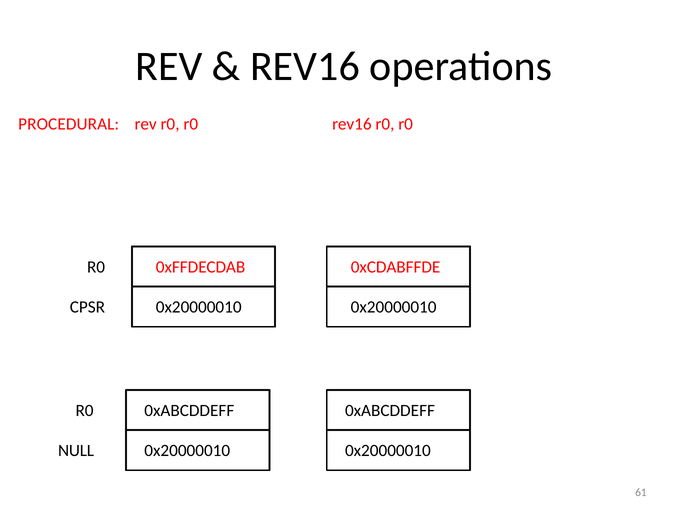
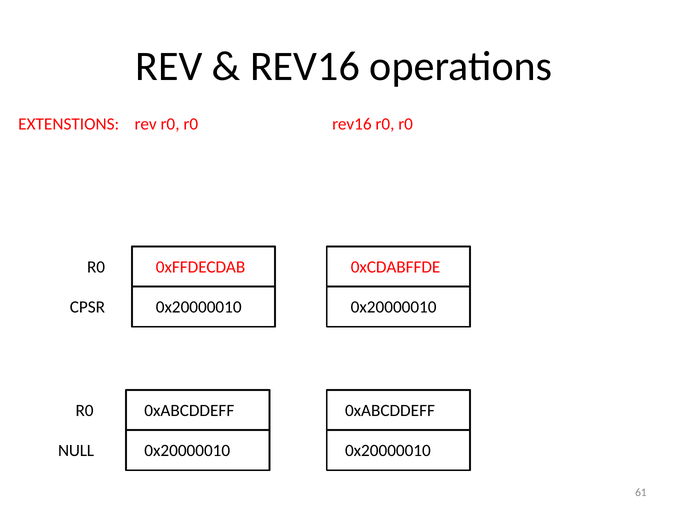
PROCEDURAL: PROCEDURAL -> EXTENSTIONS (69, 124)
